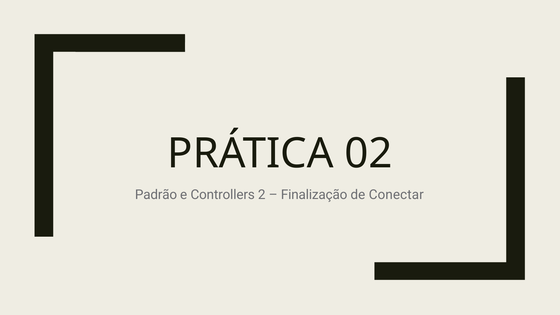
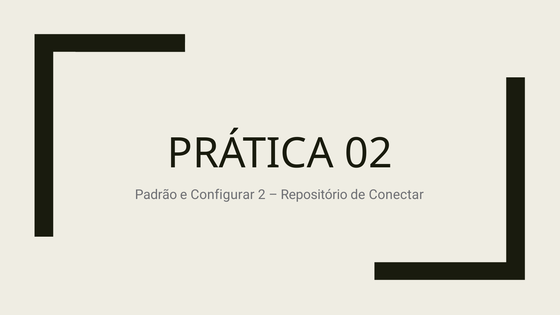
Controllers: Controllers -> Configurar (223, 195)
Finalização: Finalização -> Repositório (314, 195)
